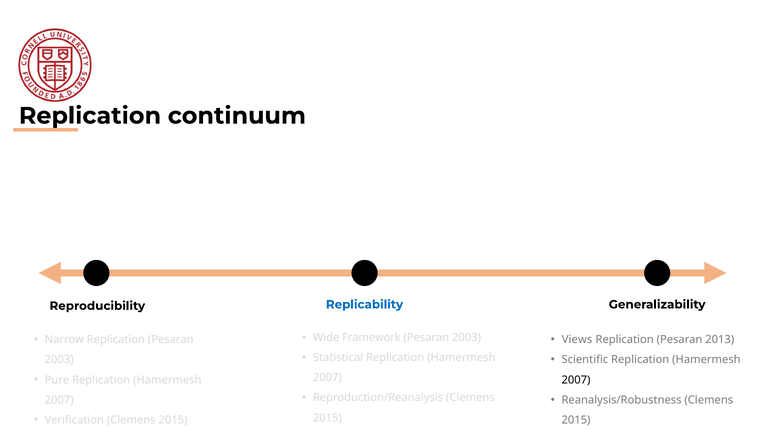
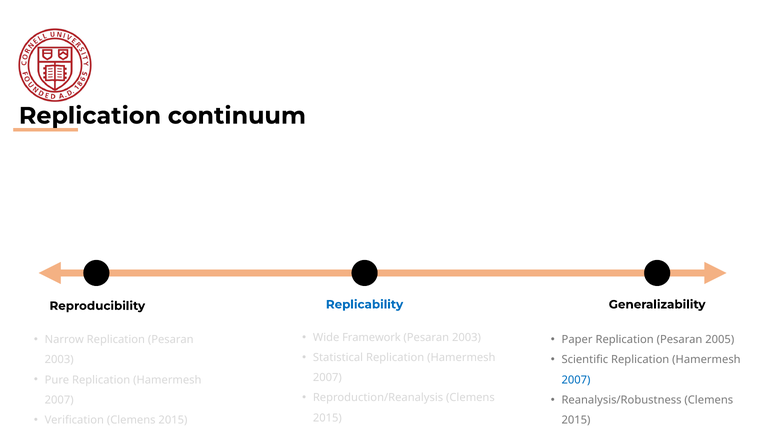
Views: Views -> Paper (577, 340)
2013: 2013 -> 2005 (720, 340)
2007 colour: black -> blue (576, 380)
